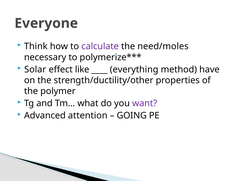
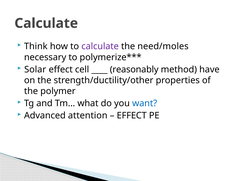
Everyone: Everyone -> Calculate (46, 23)
like: like -> cell (82, 69)
everything: everything -> reasonably (134, 69)
want colour: purple -> blue (145, 103)
GOING: GOING -> EFFECT (132, 115)
